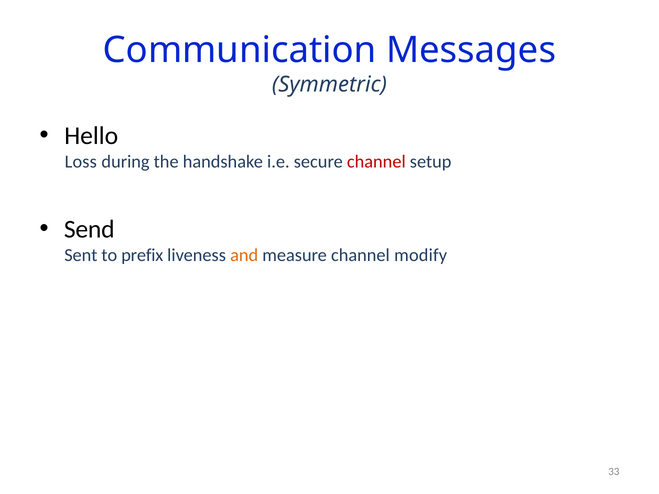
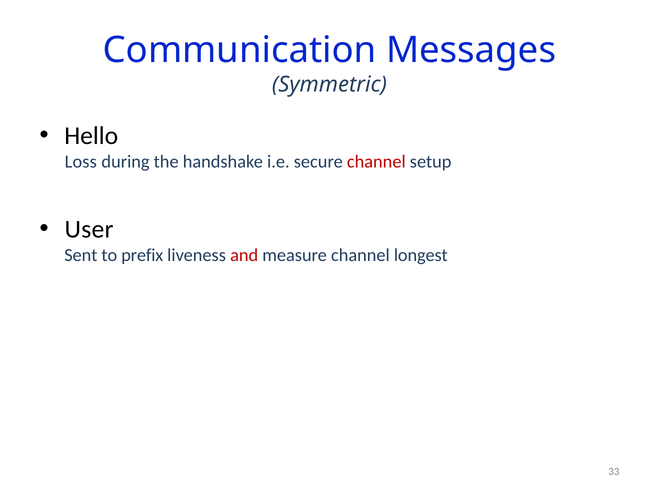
Send: Send -> User (89, 229)
and colour: orange -> red (244, 255)
modify: modify -> longest (421, 255)
